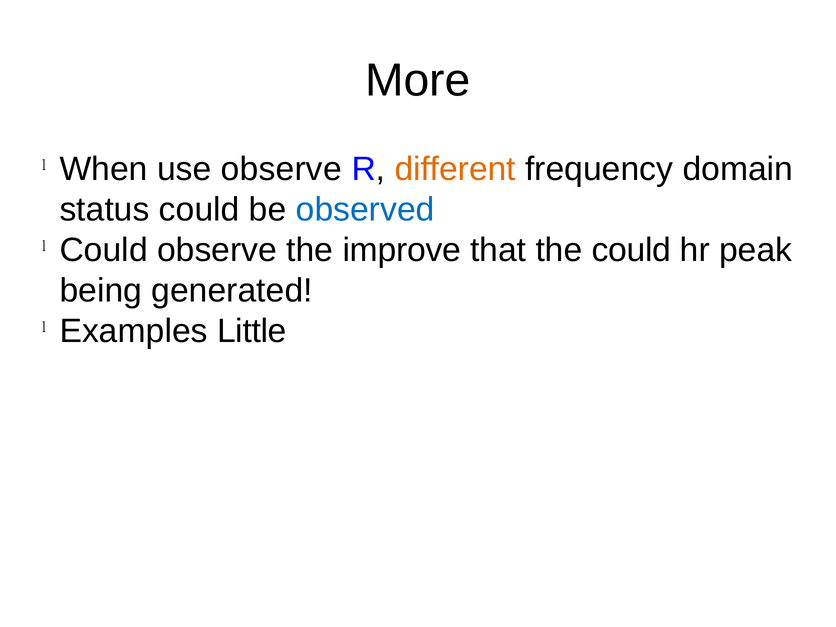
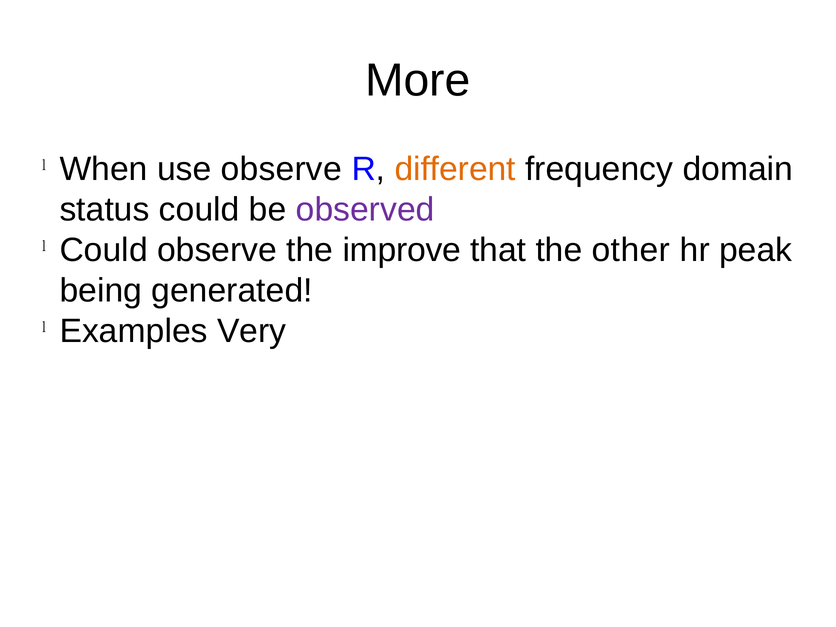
observed colour: blue -> purple (365, 210)
the could: could -> other (631, 250)
Little: Little -> Very (252, 331)
